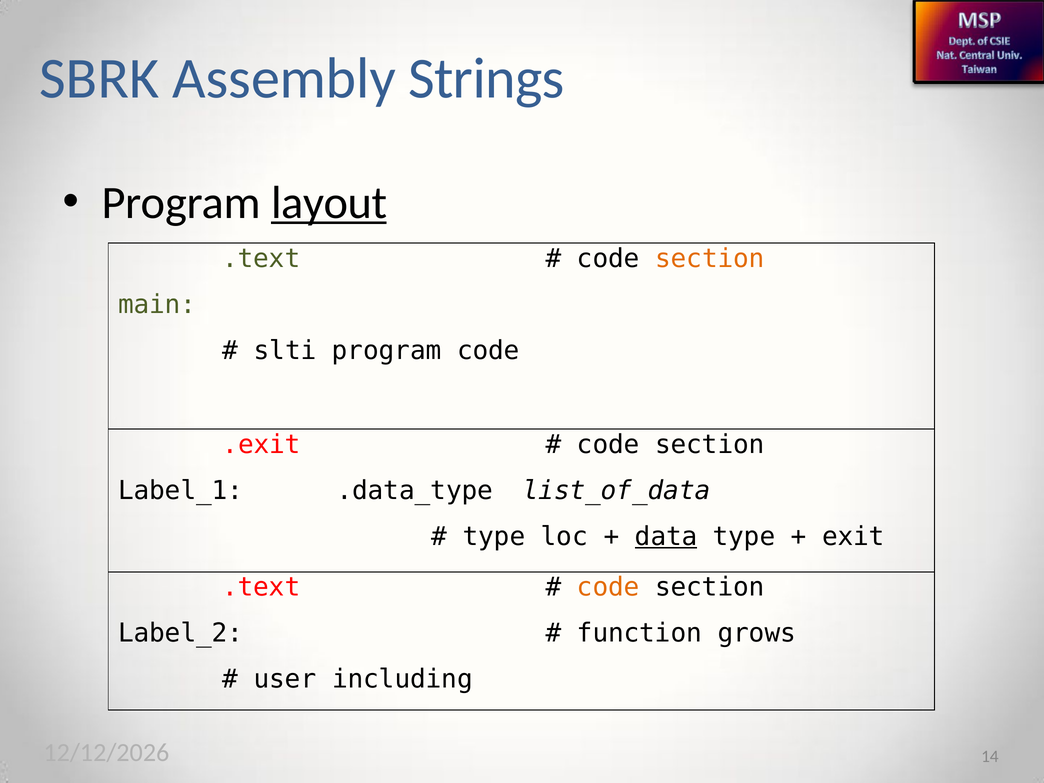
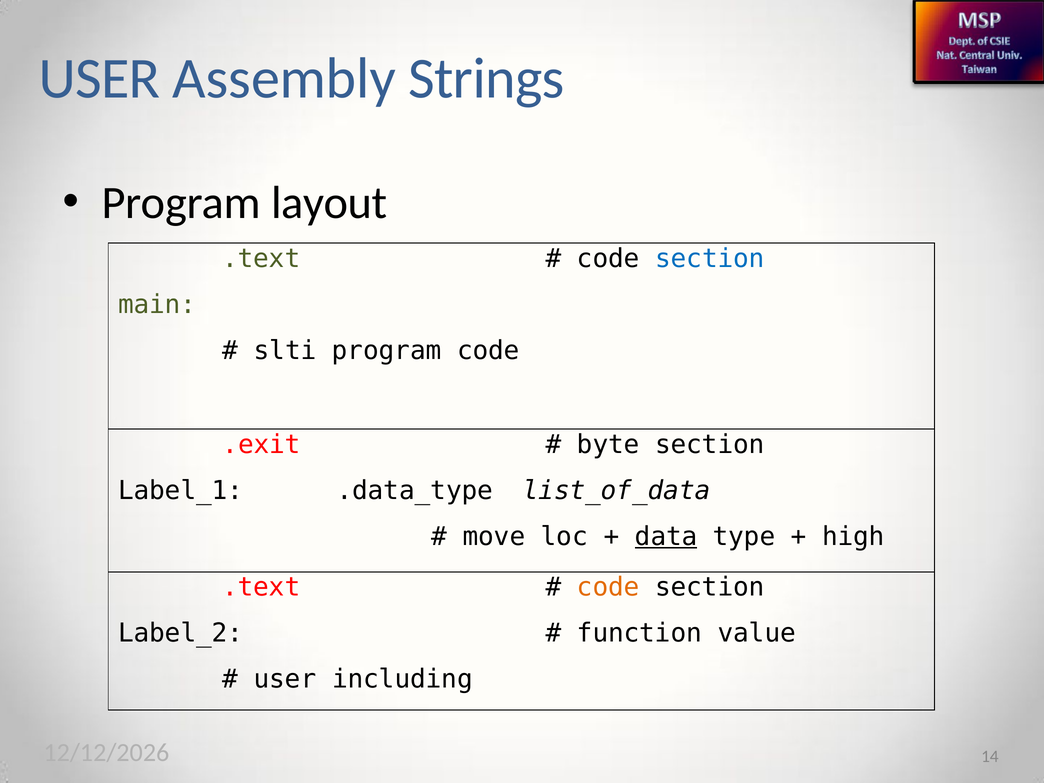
SBRK: SBRK -> USER (100, 79)
layout underline: present -> none (329, 203)
section colour: orange -> blue (710, 259)
code: code -> byte (608, 445)
type: type -> move (494, 536)
exit: exit -> high (853, 536)
grows: grows -> value (757, 633)
